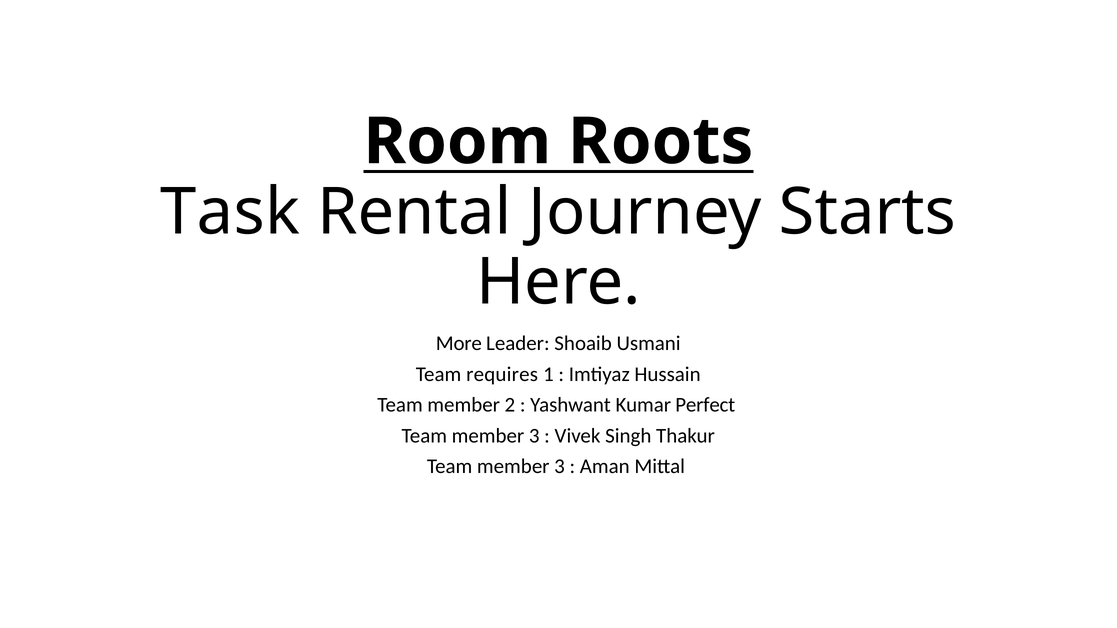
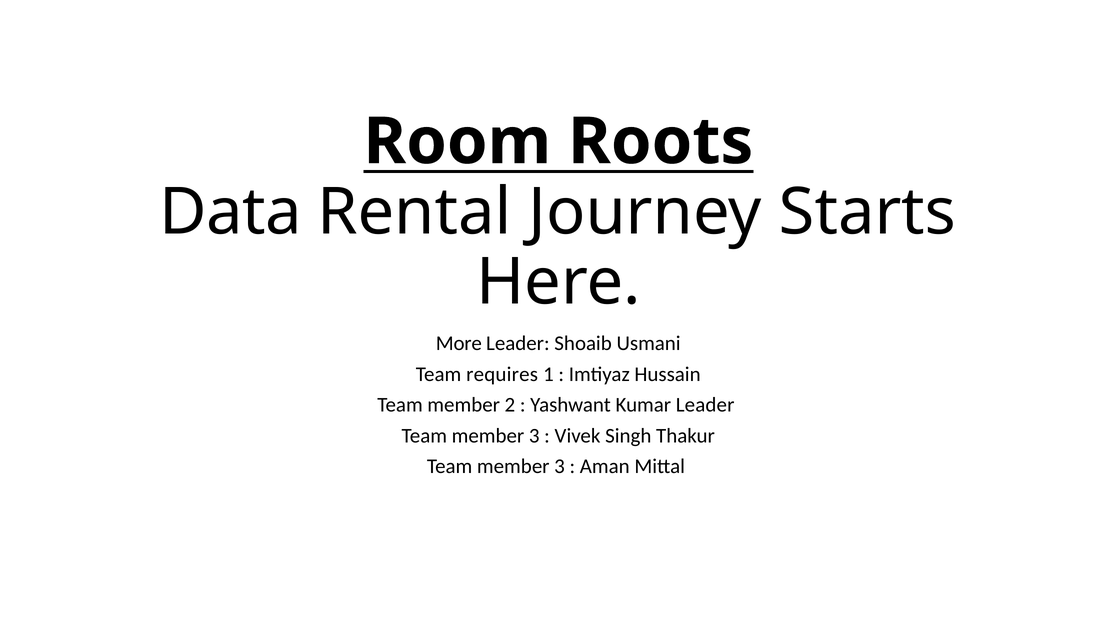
Task: Task -> Data (230, 212)
Kumar Perfect: Perfect -> Leader (705, 405)
